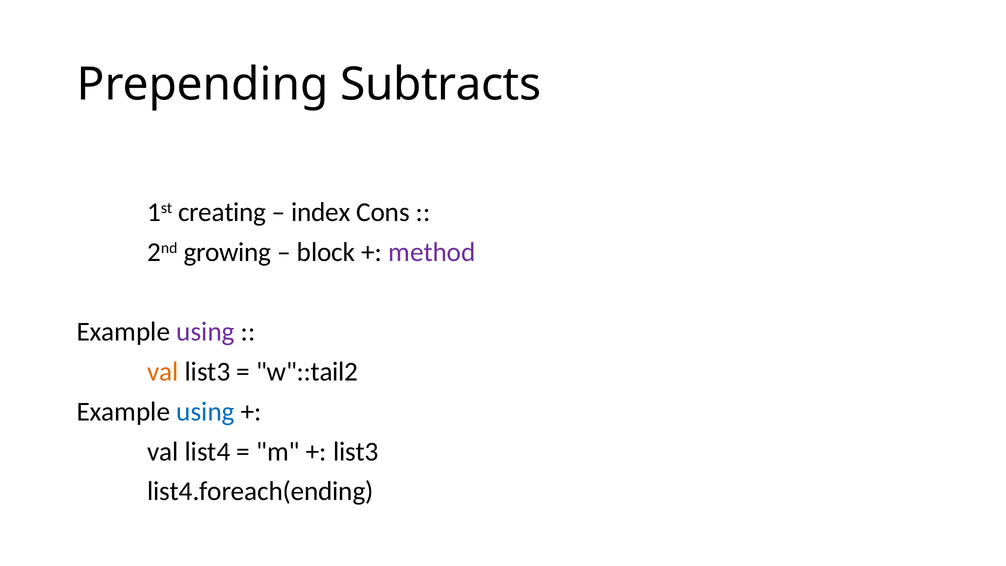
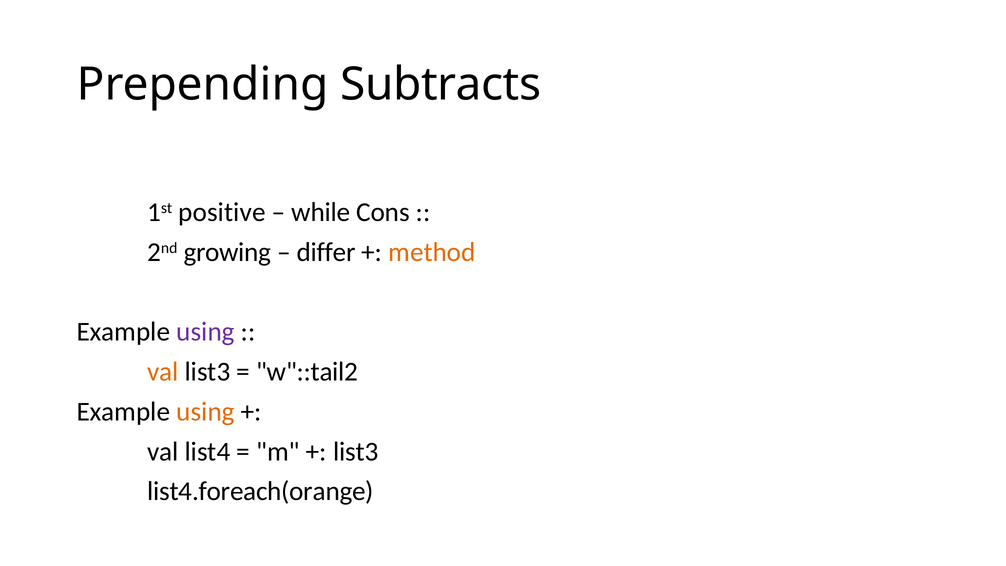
creating: creating -> positive (222, 212)
index: index -> while (321, 212)
block: block -> differ (326, 252)
method colour: purple -> orange (432, 252)
using colour: blue -> orange (206, 412)
list4.foreach(ending: list4.foreach(ending -> list4.foreach(orange (260, 491)
